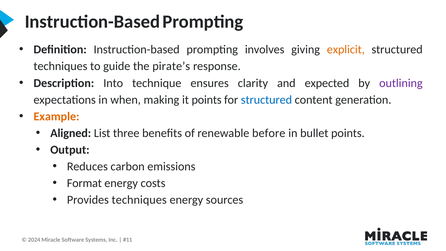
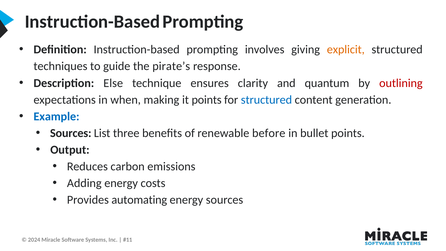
Into: Into -> Else (113, 83)
expected: expected -> quantum (327, 83)
outlining colour: purple -> red (401, 83)
Example colour: orange -> blue (56, 116)
Aligned: Aligned -> Sources (71, 133)
Format: Format -> Adding (84, 183)
Provides techniques: techniques -> automating (139, 200)
